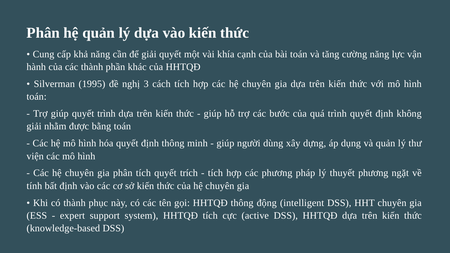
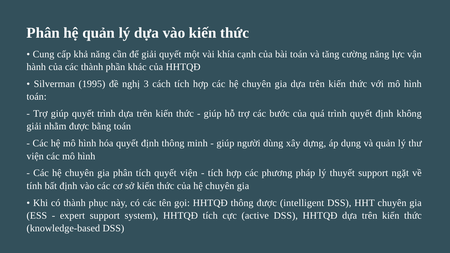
quyết trích: trích -> viện (189, 173)
thuyết phương: phương -> support (373, 173)
thông động: động -> được (267, 203)
